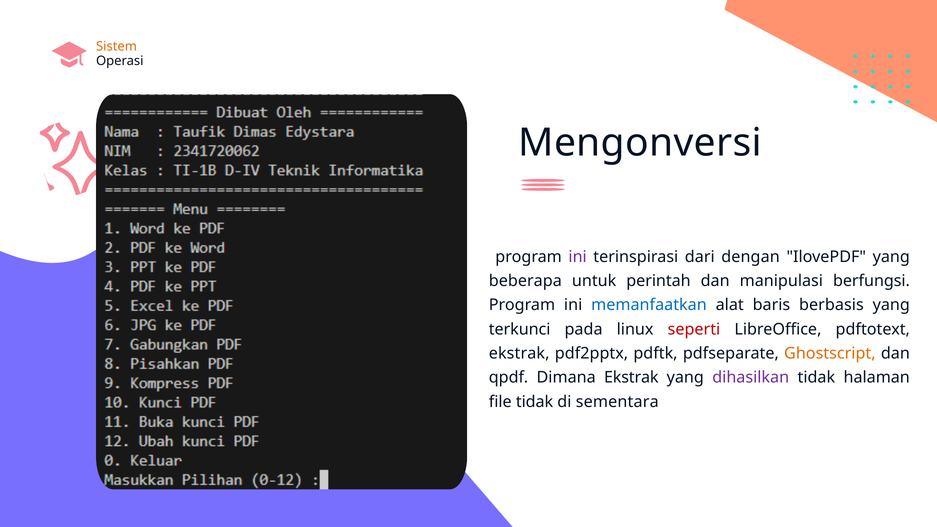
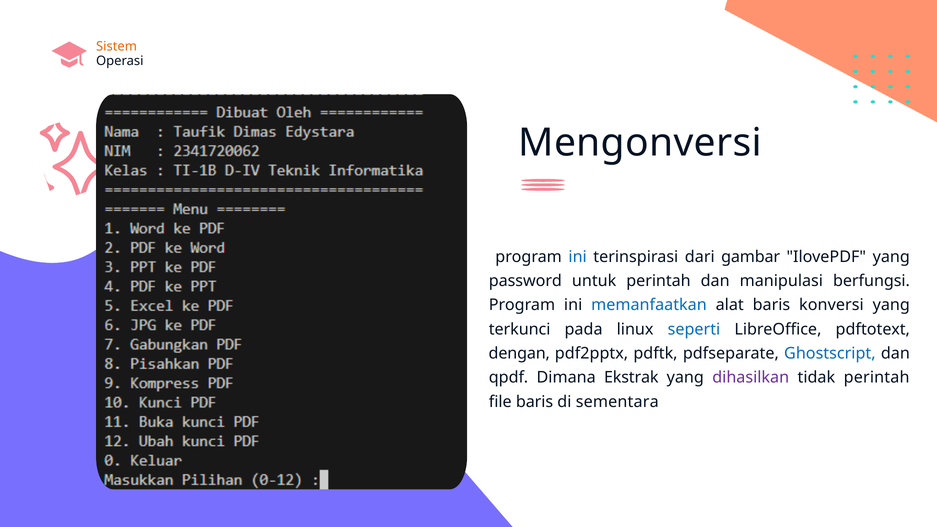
ini colour: purple -> blue (578, 257)
dengan: dengan -> gambar (751, 257)
beberapa: beberapa -> password (525, 281)
berbasis: berbasis -> konversi (831, 305)
seperti colour: red -> blue (694, 329)
ekstrak: ekstrak -> dengan (519, 353)
Ghostscript colour: orange -> blue (830, 353)
tidak halaman: halaman -> perintah (877, 378)
file tidak: tidak -> baris (535, 402)
